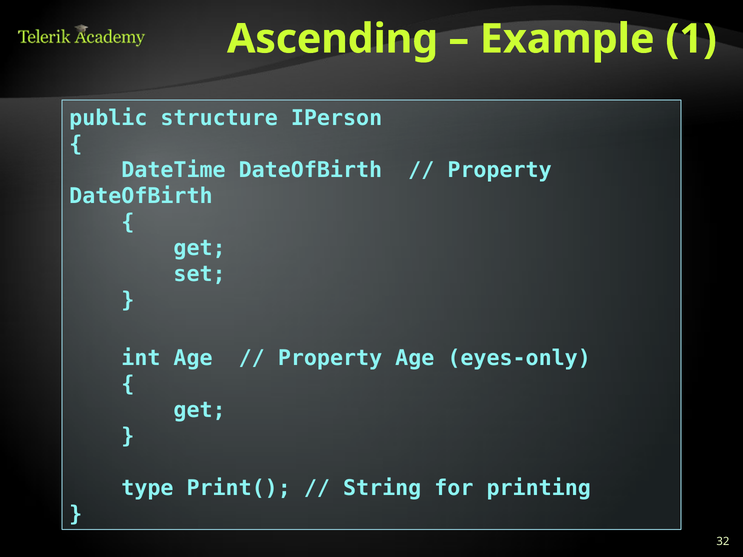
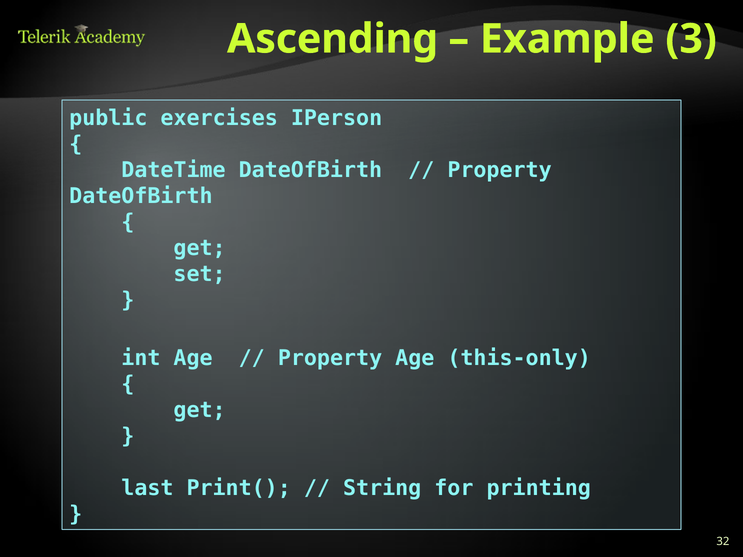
1: 1 -> 3 (691, 39)
structure: structure -> exercises (219, 118)
eyes-only: eyes-only -> this-only (519, 358)
type: type -> last (147, 488)
